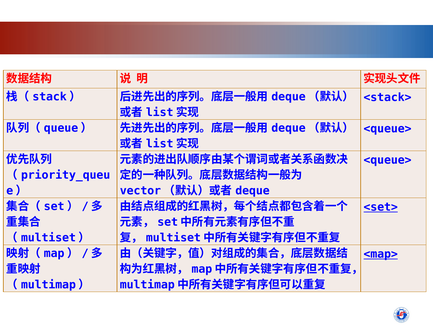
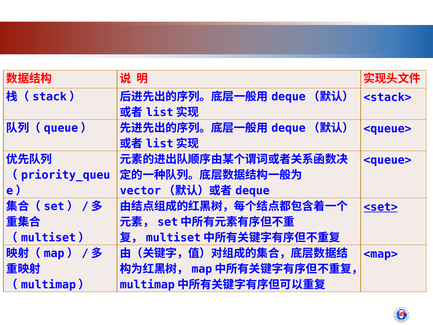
<map> underline: present -> none (381, 254)
